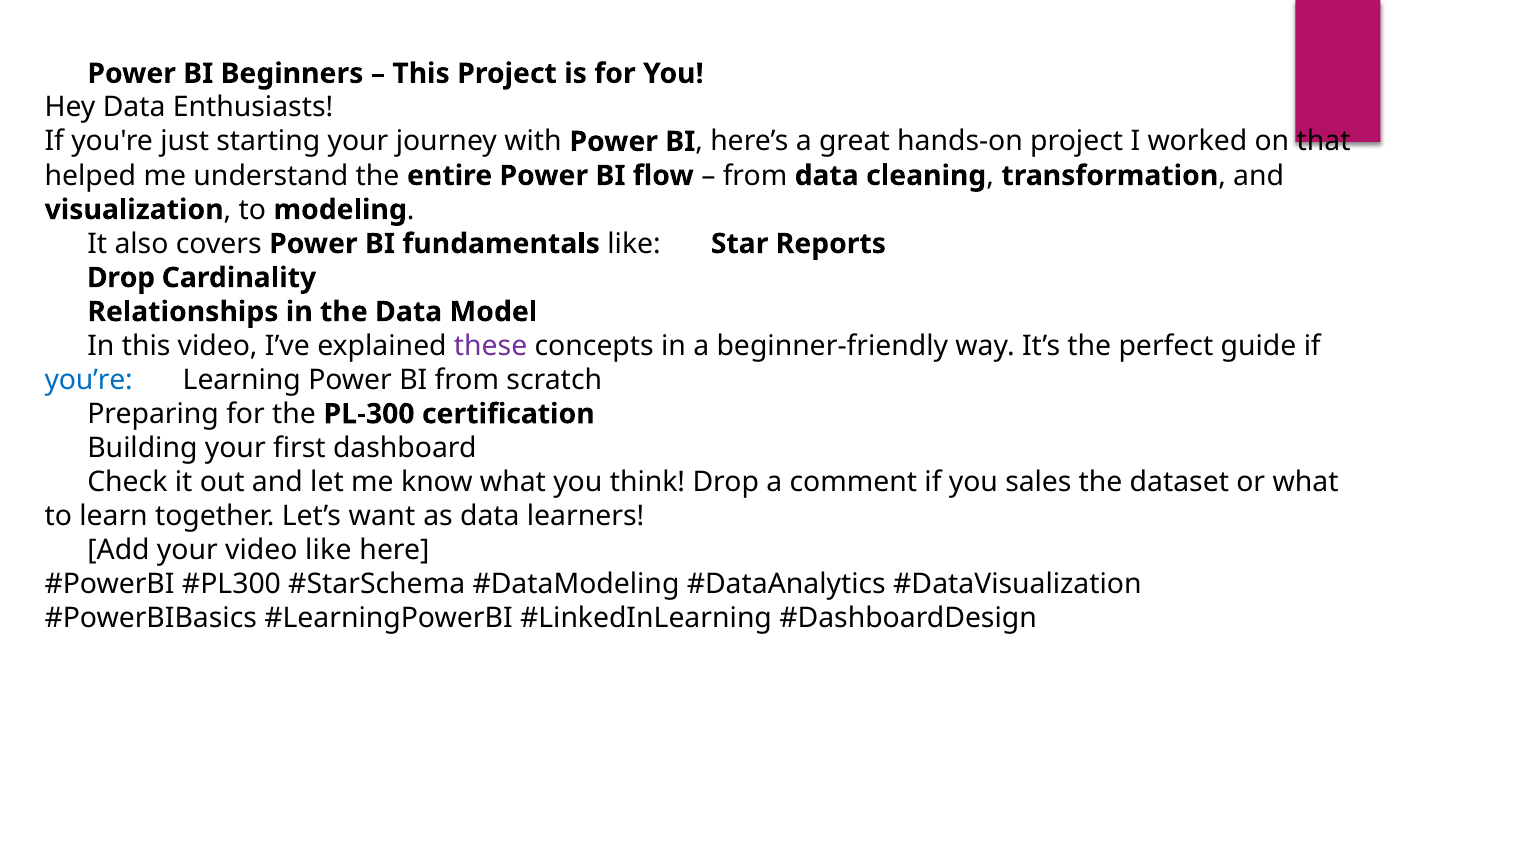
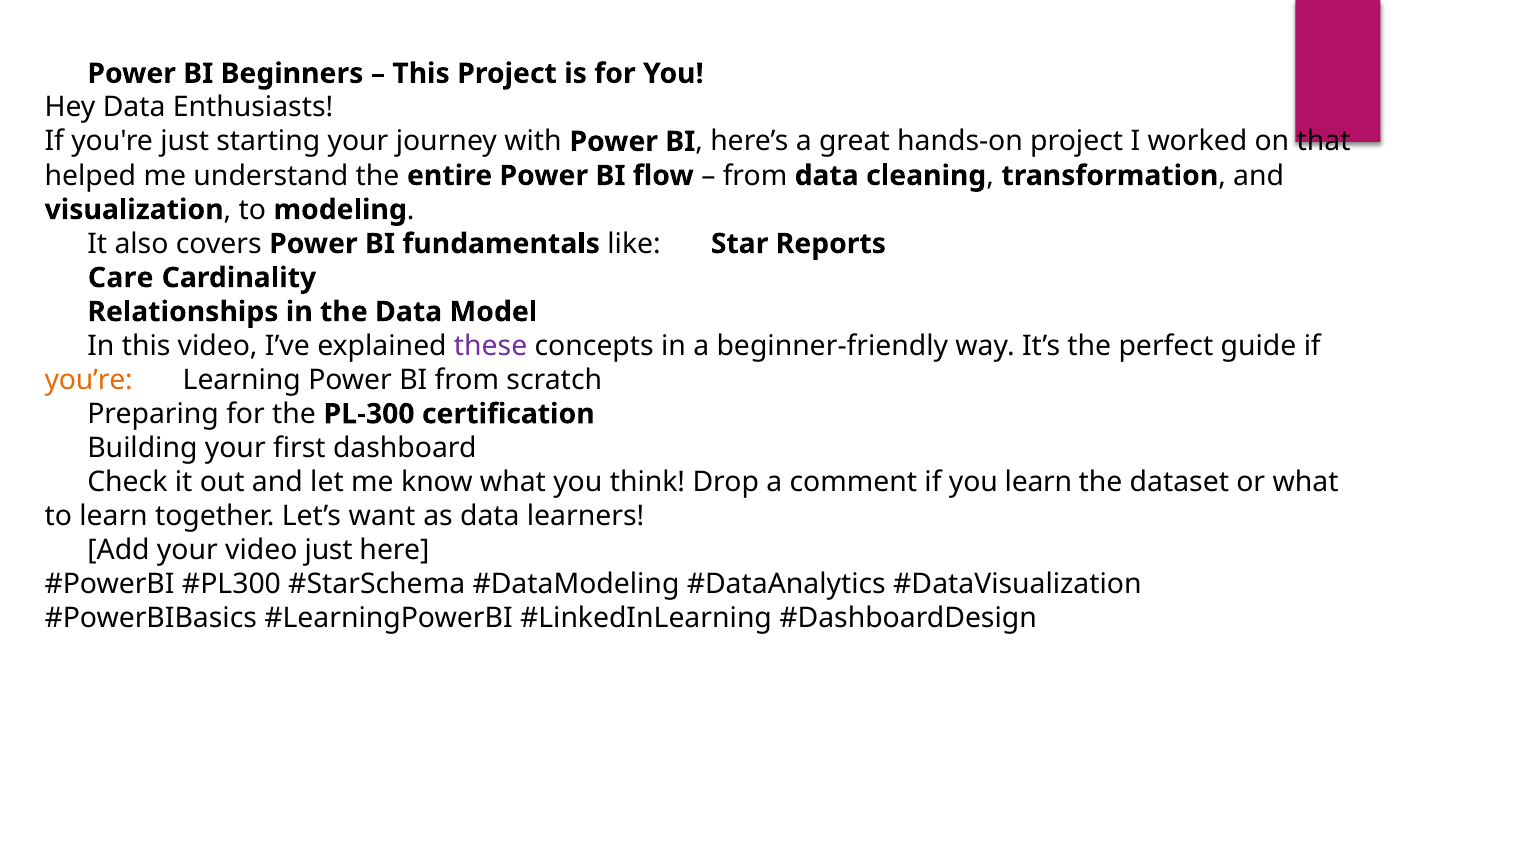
Drop: Drop -> Care (121, 278)
you’re colour: blue -> orange (89, 380)
you sales: sales -> learn (1038, 482)
video like: like -> just (329, 550)
